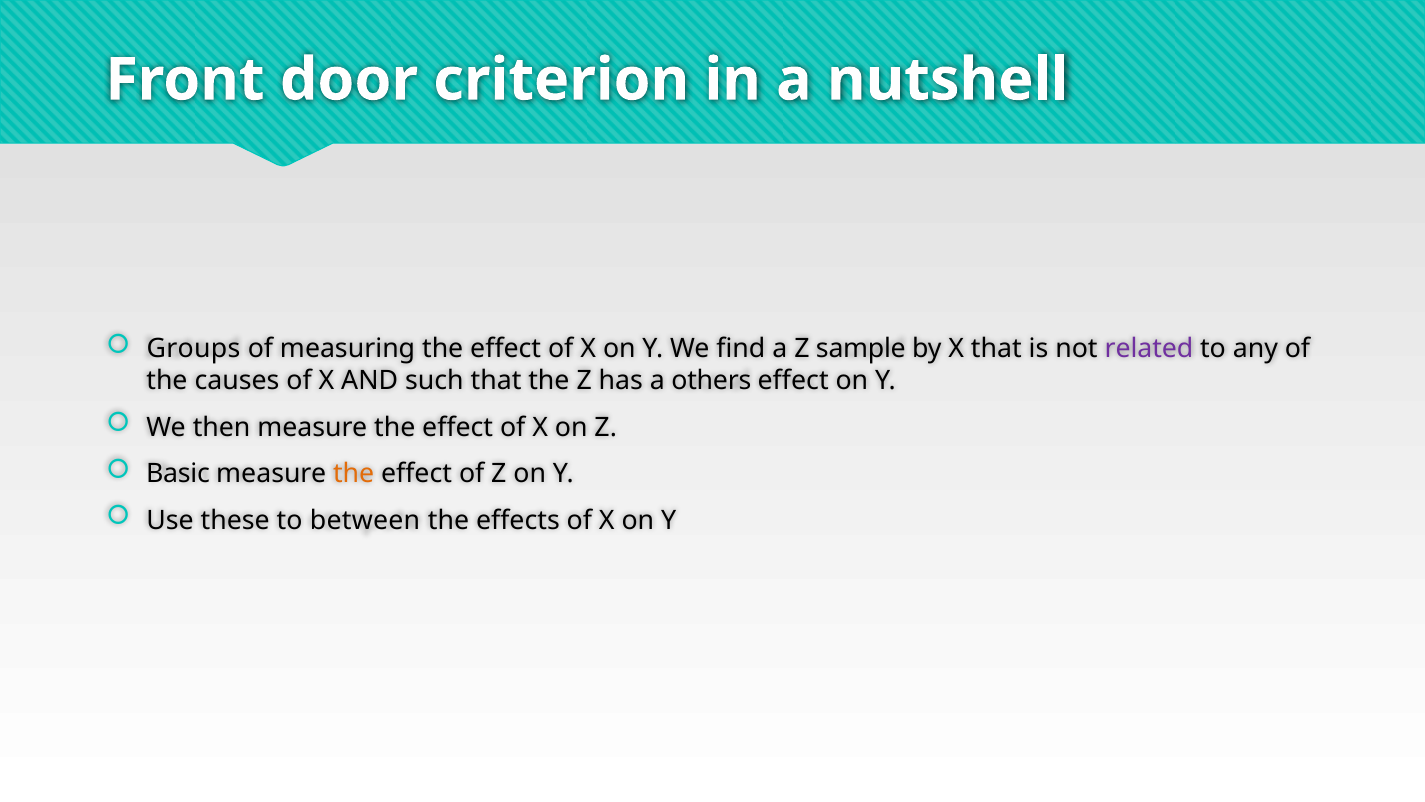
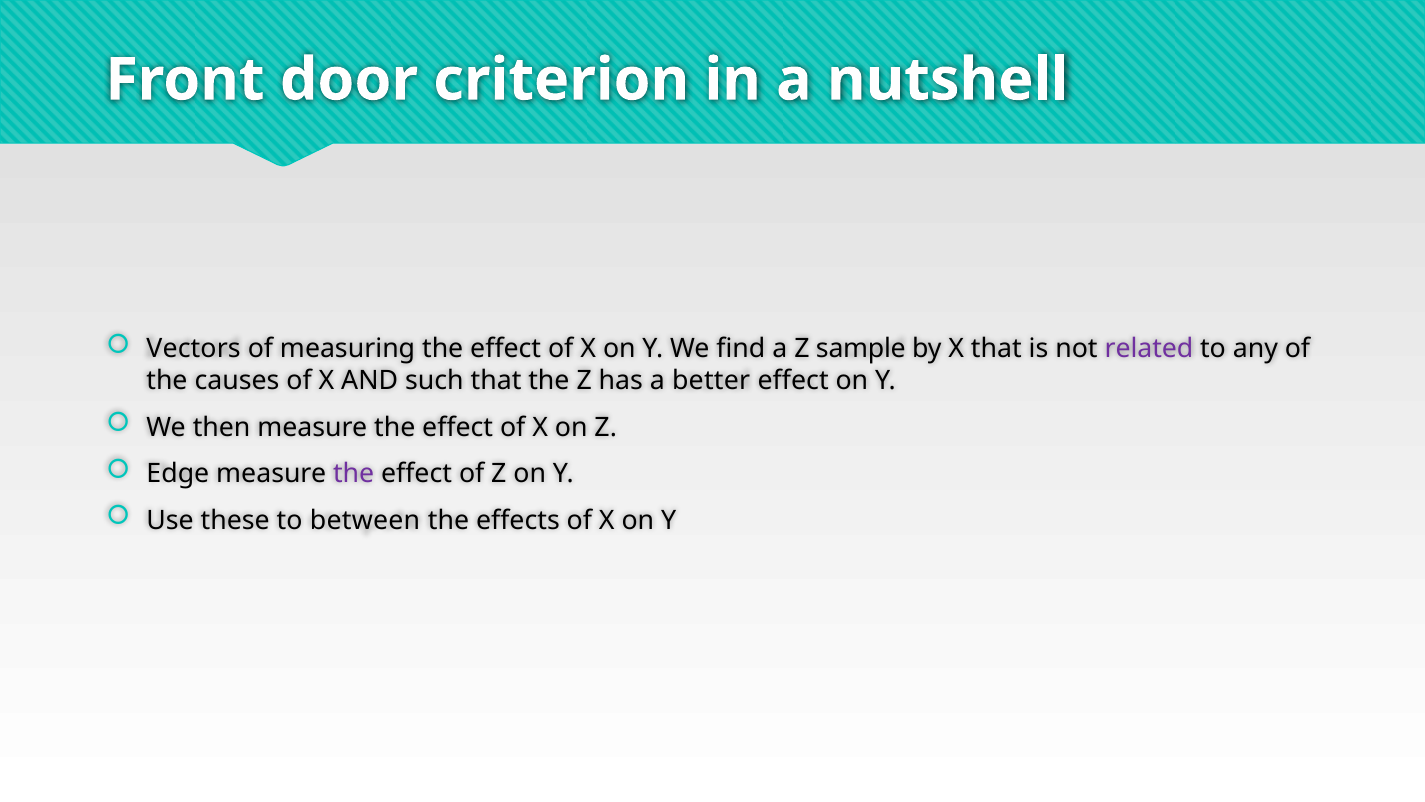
Groups: Groups -> Vectors (194, 349)
others: others -> better (711, 381)
Basic: Basic -> Edge (178, 474)
the colour: orange -> purple (354, 474)
